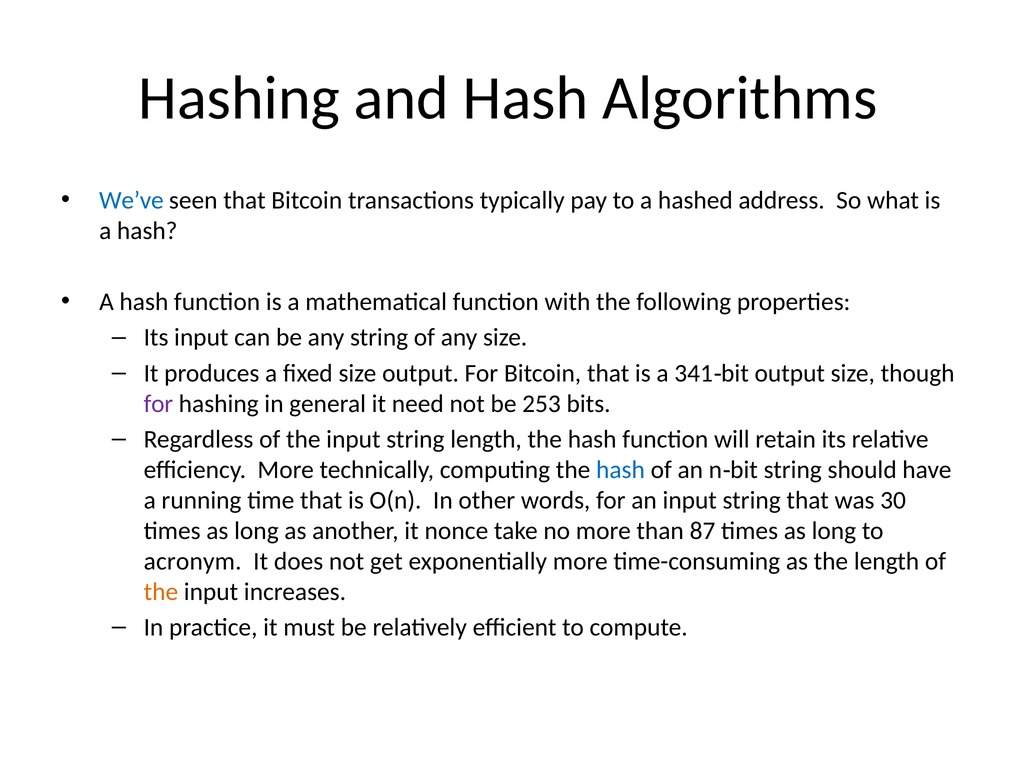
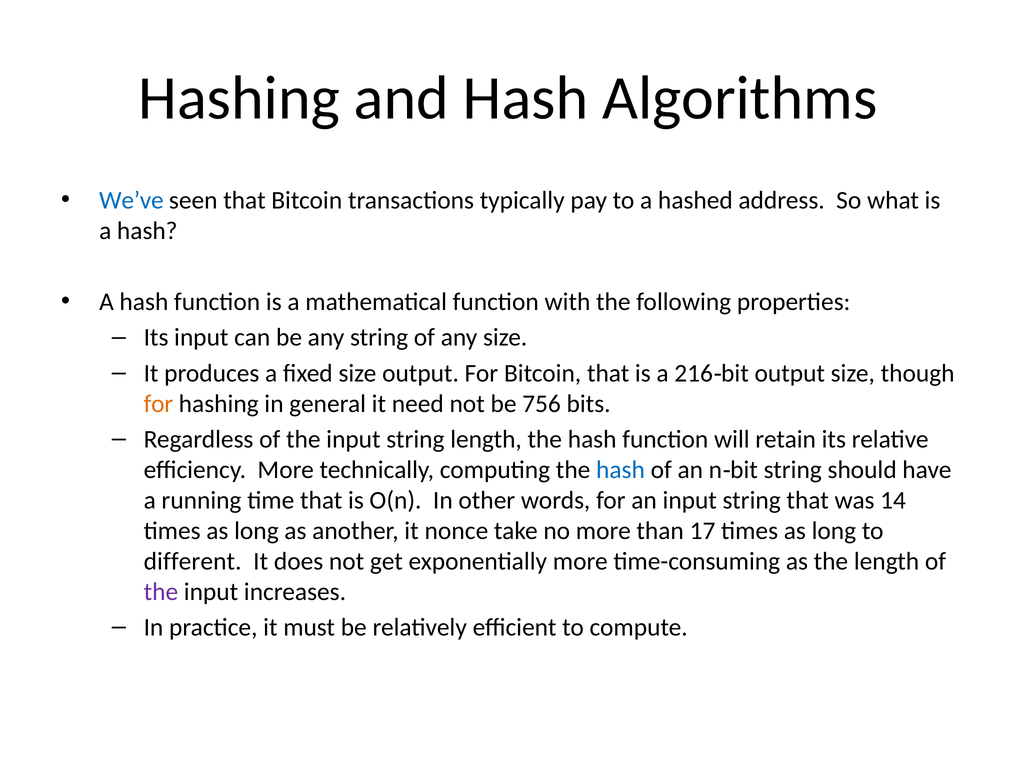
341: 341 -> 216 (694, 373)
for colour: purple -> orange (158, 403)
253: 253 -> 756 (542, 403)
30: 30 -> 14 (893, 500)
87: 87 -> 17 (703, 531)
acronym: acronym -> different (193, 561)
the colour: orange -> purple (161, 592)
